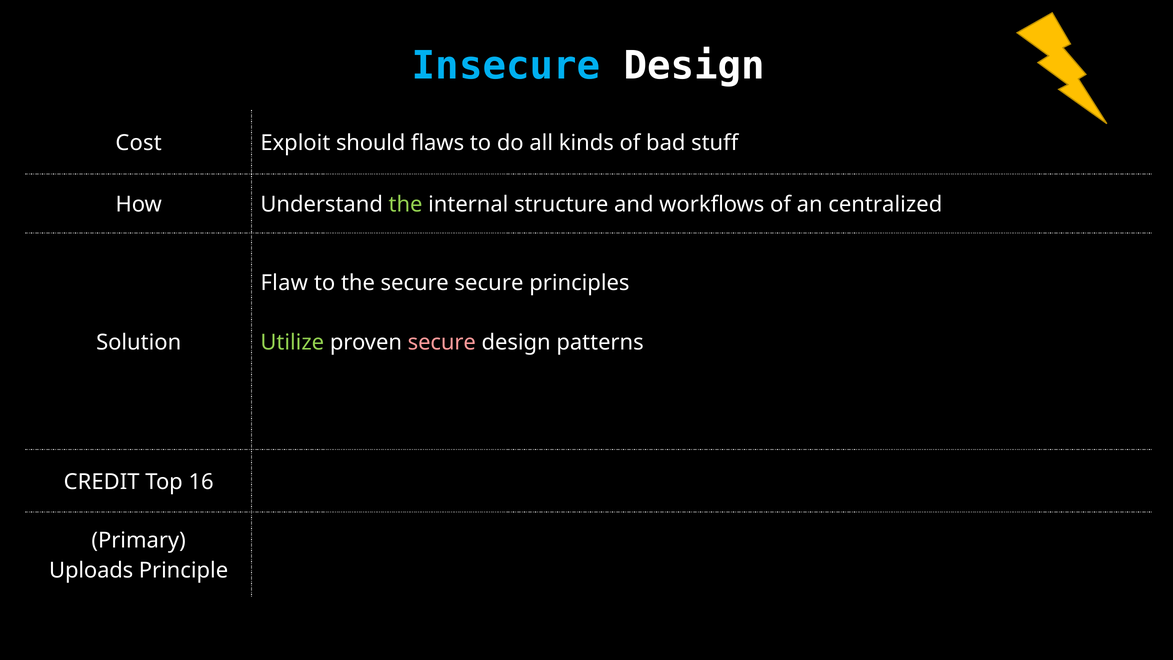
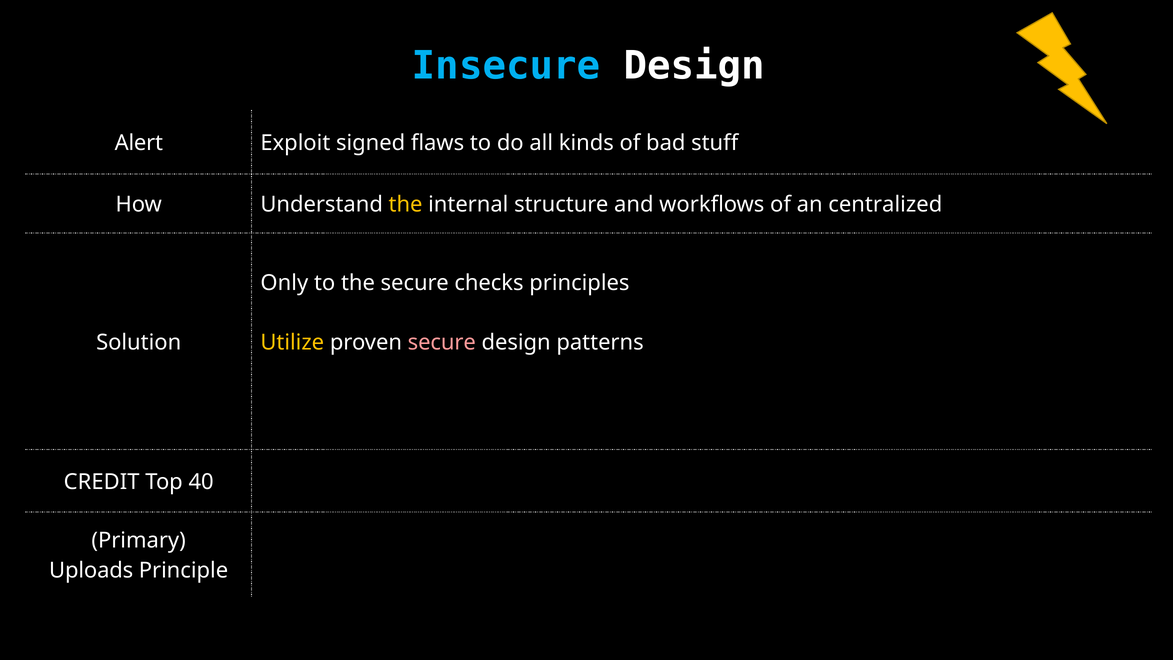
Cost: Cost -> Alert (139, 143)
should: should -> signed (371, 143)
the colour: light green -> yellow (406, 205)
Flaw: Flaw -> Only (284, 283)
secure secure: secure -> checks (489, 283)
Utilize colour: light green -> yellow (292, 343)
16: 16 -> 40 (201, 482)
